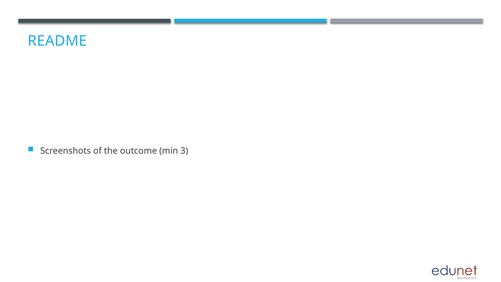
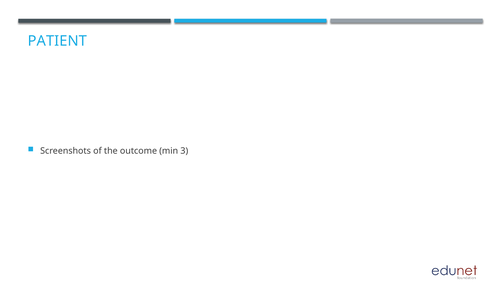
README: README -> PATIENT (57, 41)
